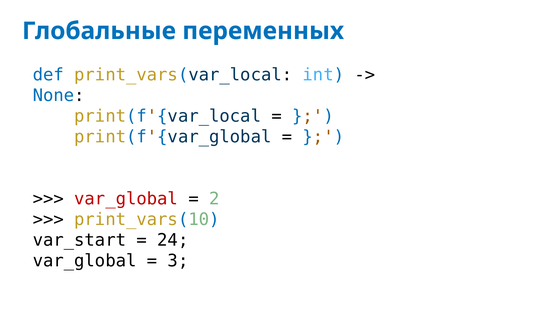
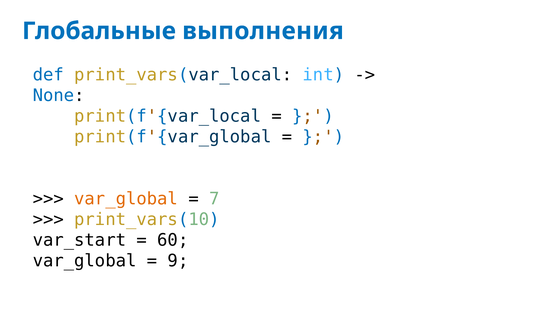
переменных: переменных -> выполнения (263, 31)
var_global colour: red -> orange (126, 199)
2: 2 -> 7 (214, 199)
24: 24 -> 60 (173, 240)
3: 3 -> 9 (178, 261)
